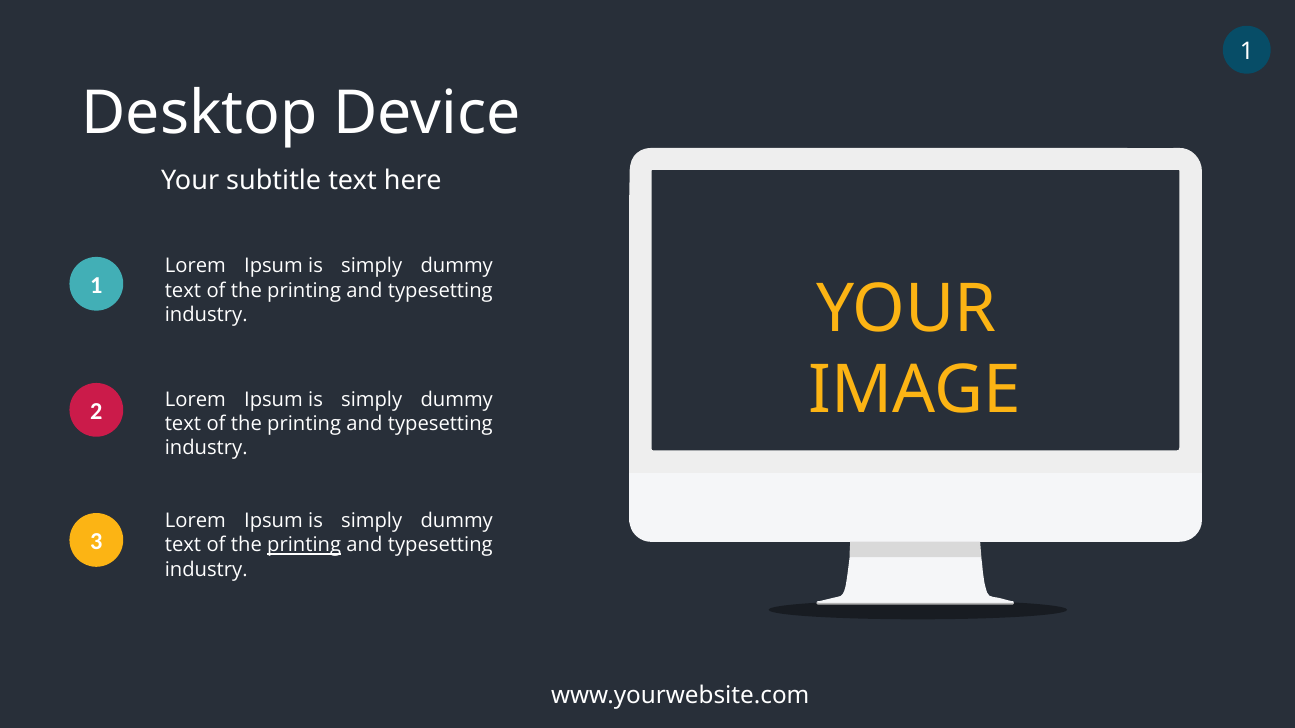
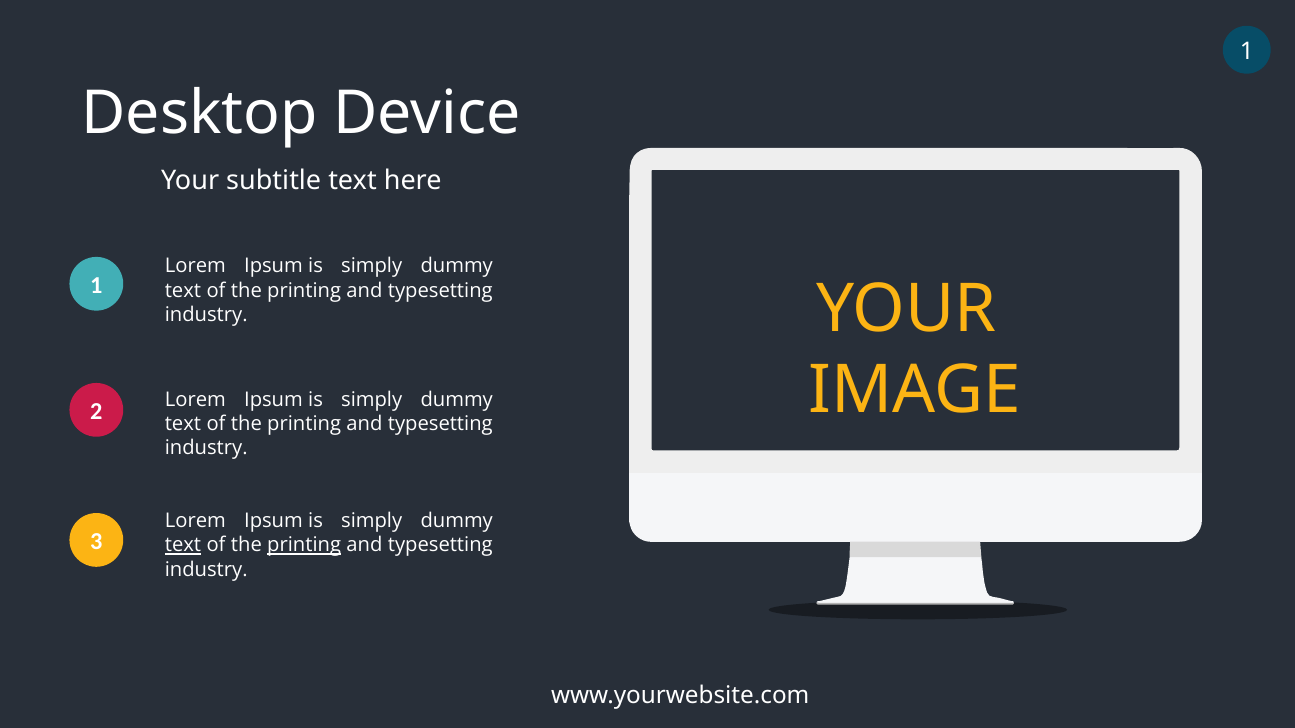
text underline: none -> present (183, 546)
